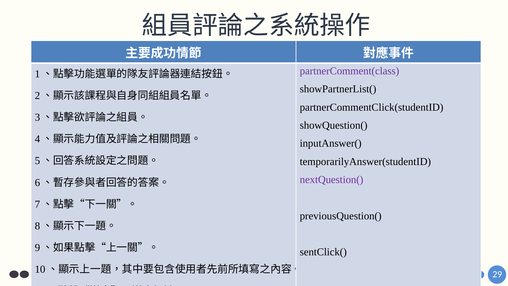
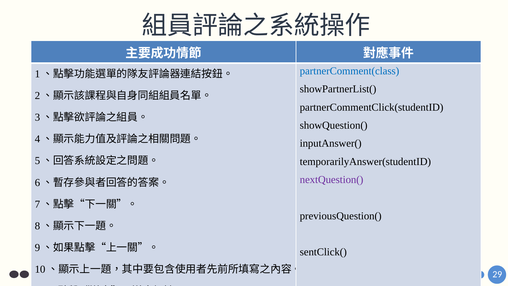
partnerComment(class colour: purple -> blue (350, 71)
